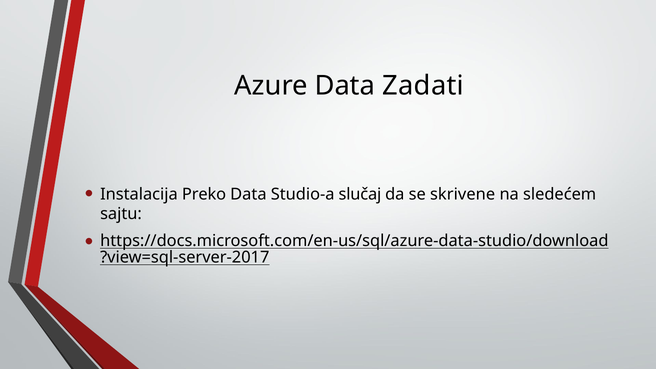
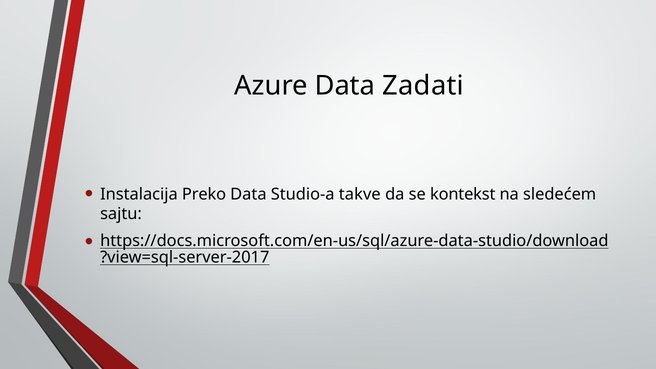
slučaj: slučaj -> takve (360, 194)
skrivene: skrivene -> kontekst (463, 194)
